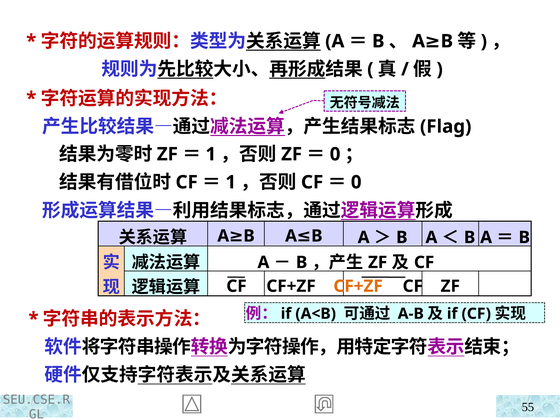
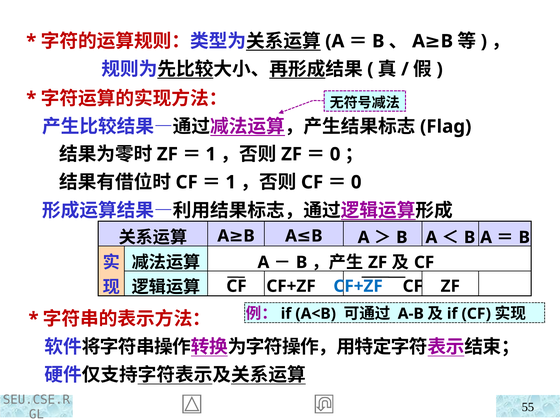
CF+ZF colour: orange -> blue (358, 286)
